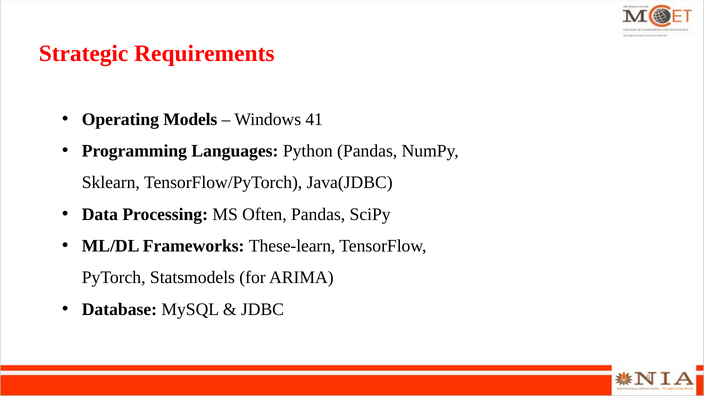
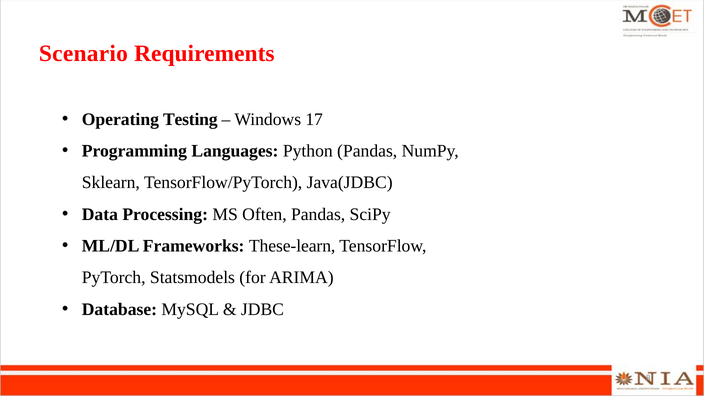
Strategic: Strategic -> Scenario (83, 53)
Models: Models -> Testing (190, 119)
41: 41 -> 17 (314, 119)
